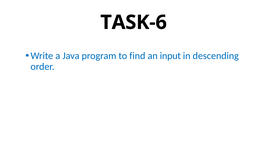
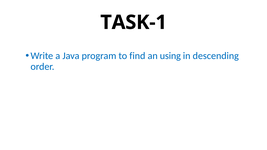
TASK-6: TASK-6 -> TASK-1 (134, 22)
input: input -> using (170, 56)
